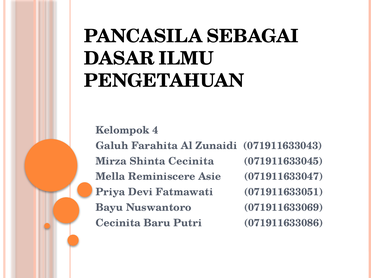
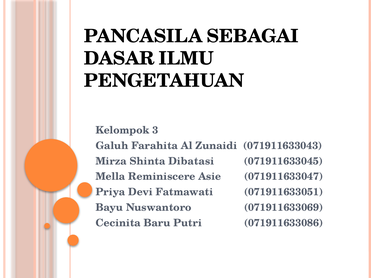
4: 4 -> 3 (155, 130)
Shinta Cecinita: Cecinita -> Dibatasi (191, 161)
